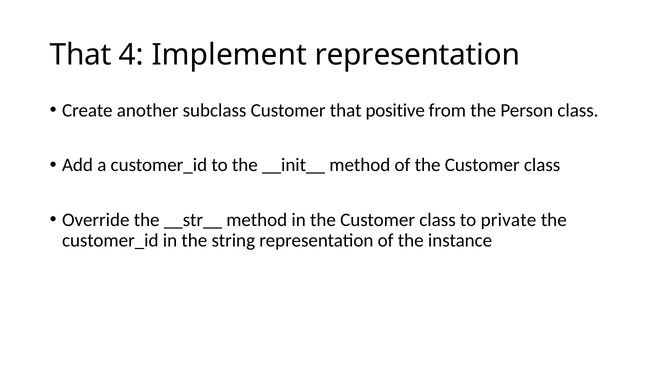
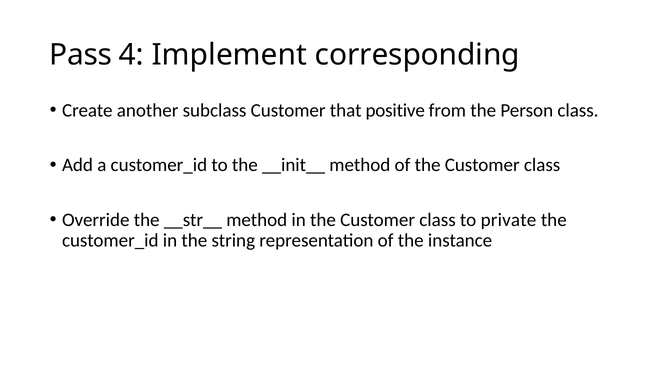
That: That -> Pass (81, 55)
Implement representation: representation -> corresponding (417, 55)
